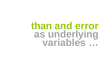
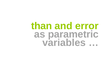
underlying: underlying -> parametric (73, 34)
